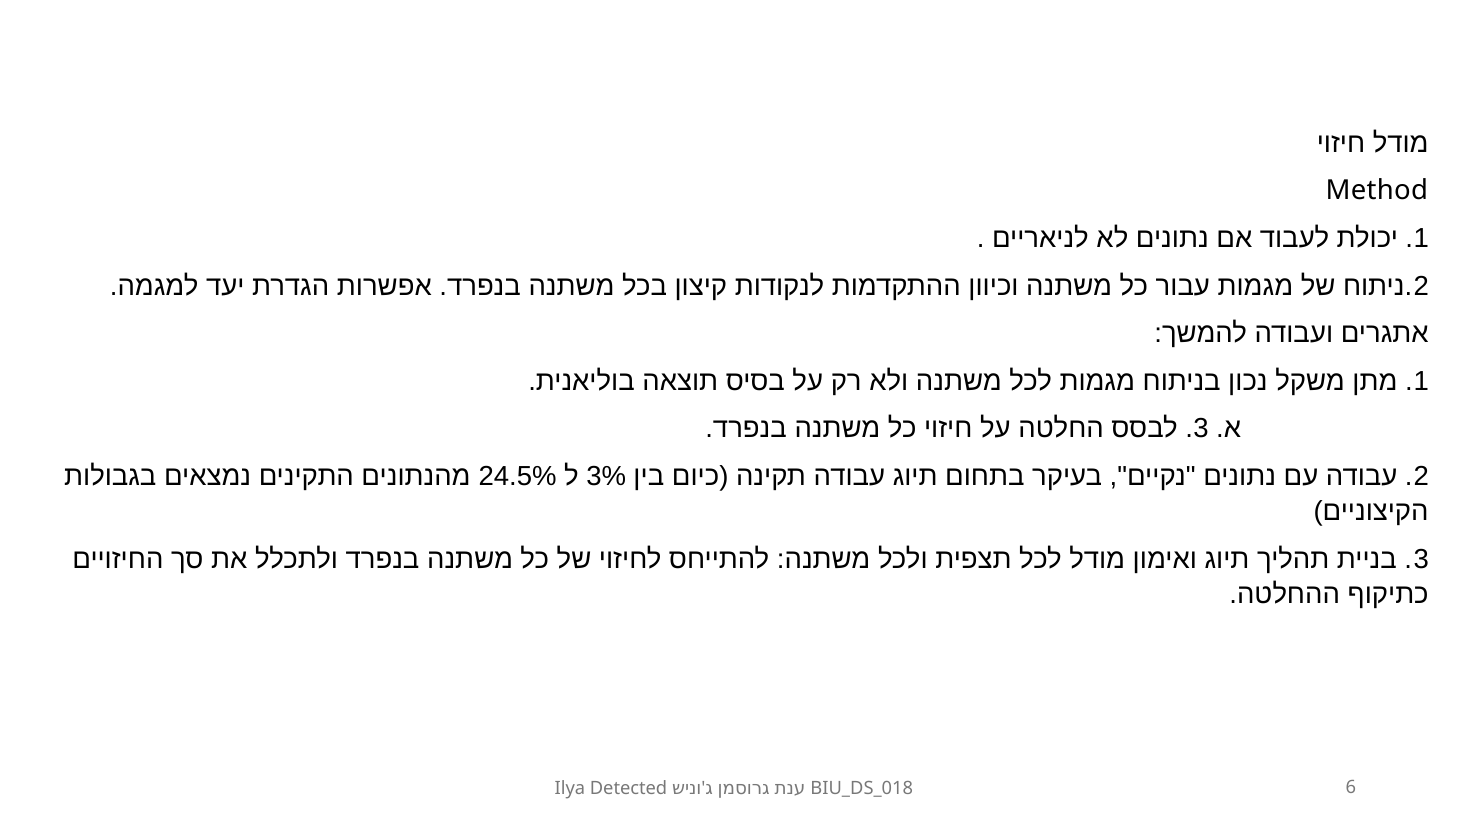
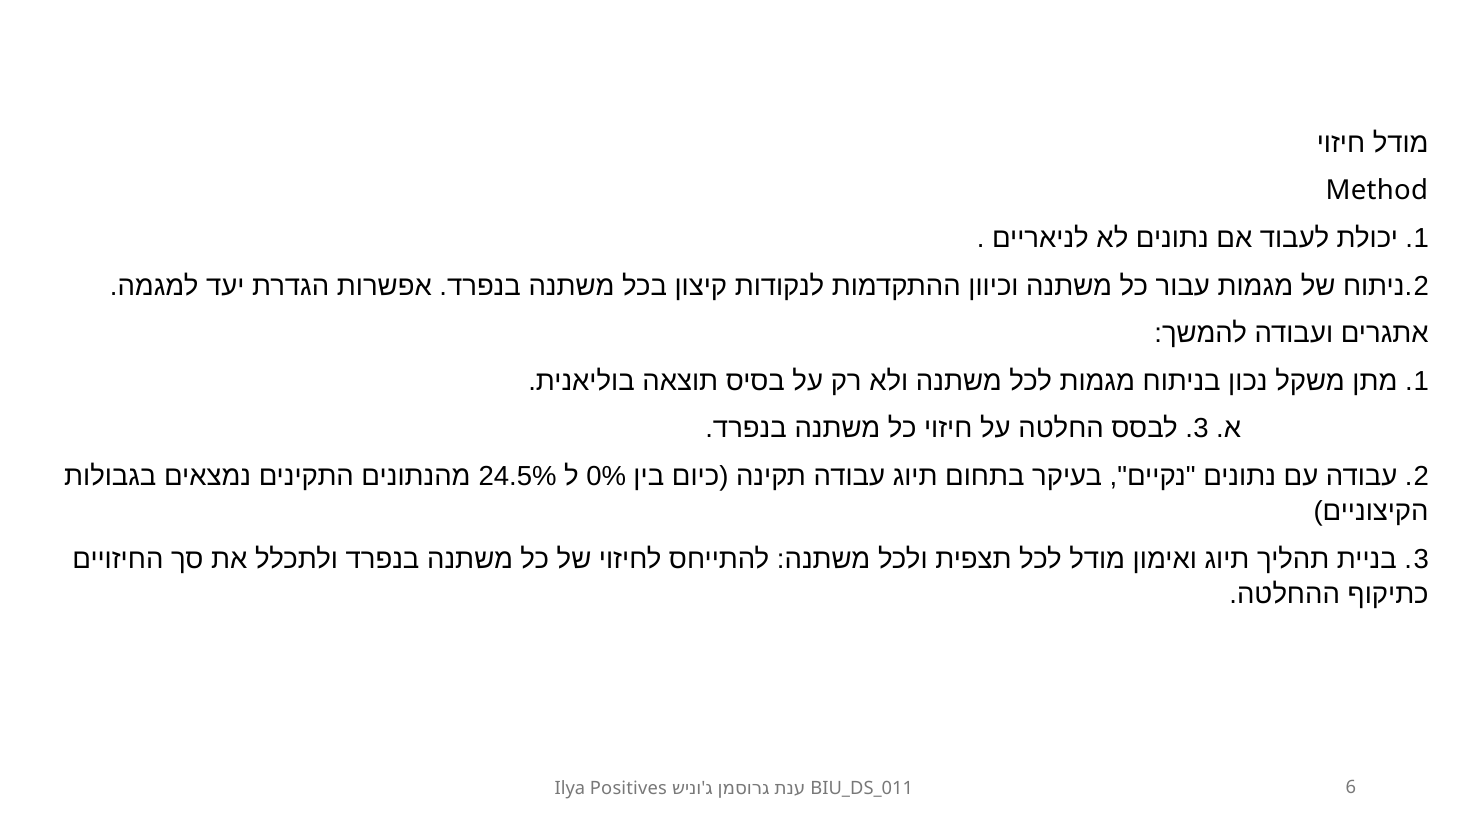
3%: 3% -> 0% (606, 476)
BIU_DS_018: BIU_DS_018 -> BIU_DS_011 (862, 789)
Detected: Detected -> Positives (628, 789)
